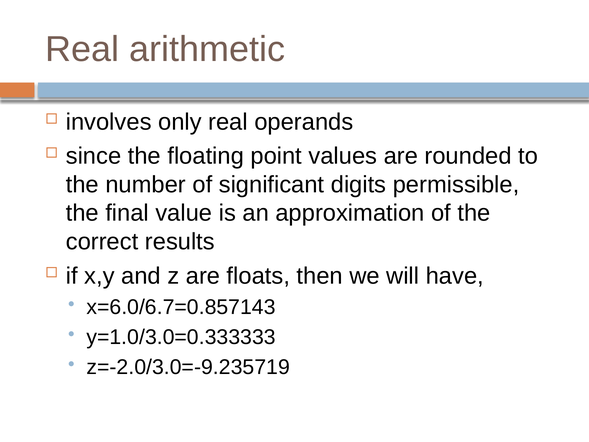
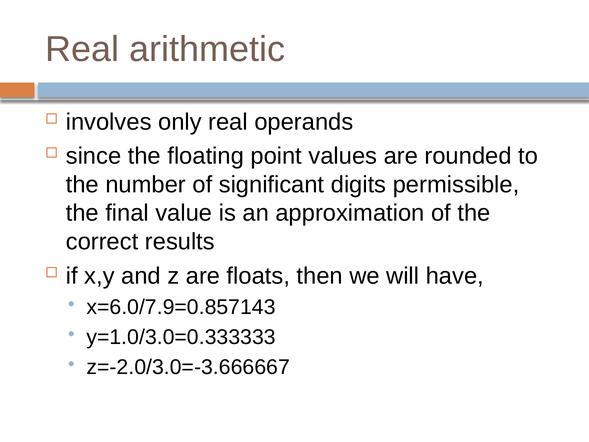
x=6.0/6.7=0.857143: x=6.0/6.7=0.857143 -> x=6.0/7.9=0.857143 (181, 307)
z=-2.0/3.0=-9.235719: z=-2.0/3.0=-9.235719 -> z=-2.0/3.0=-3.666667 (188, 367)
